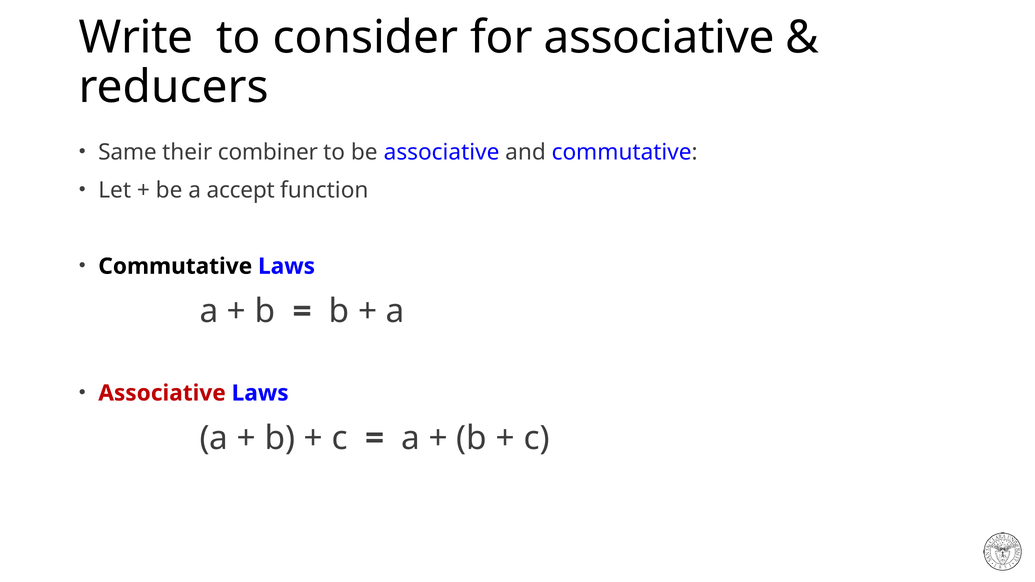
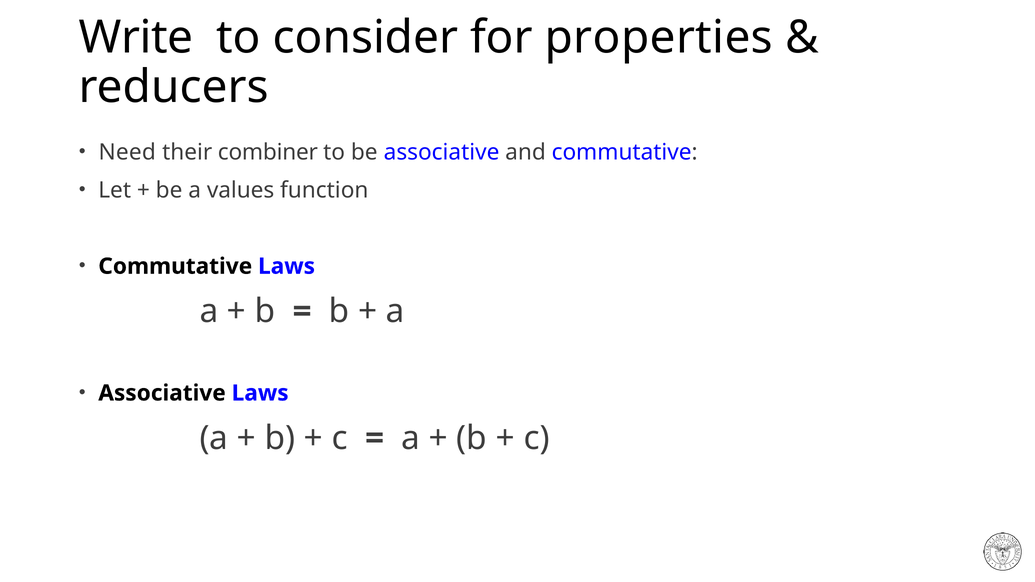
for associative: associative -> properties (659, 37)
Same: Same -> Need (127, 153)
accept: accept -> values (241, 190)
Associative colour: red -> black (162, 393)
